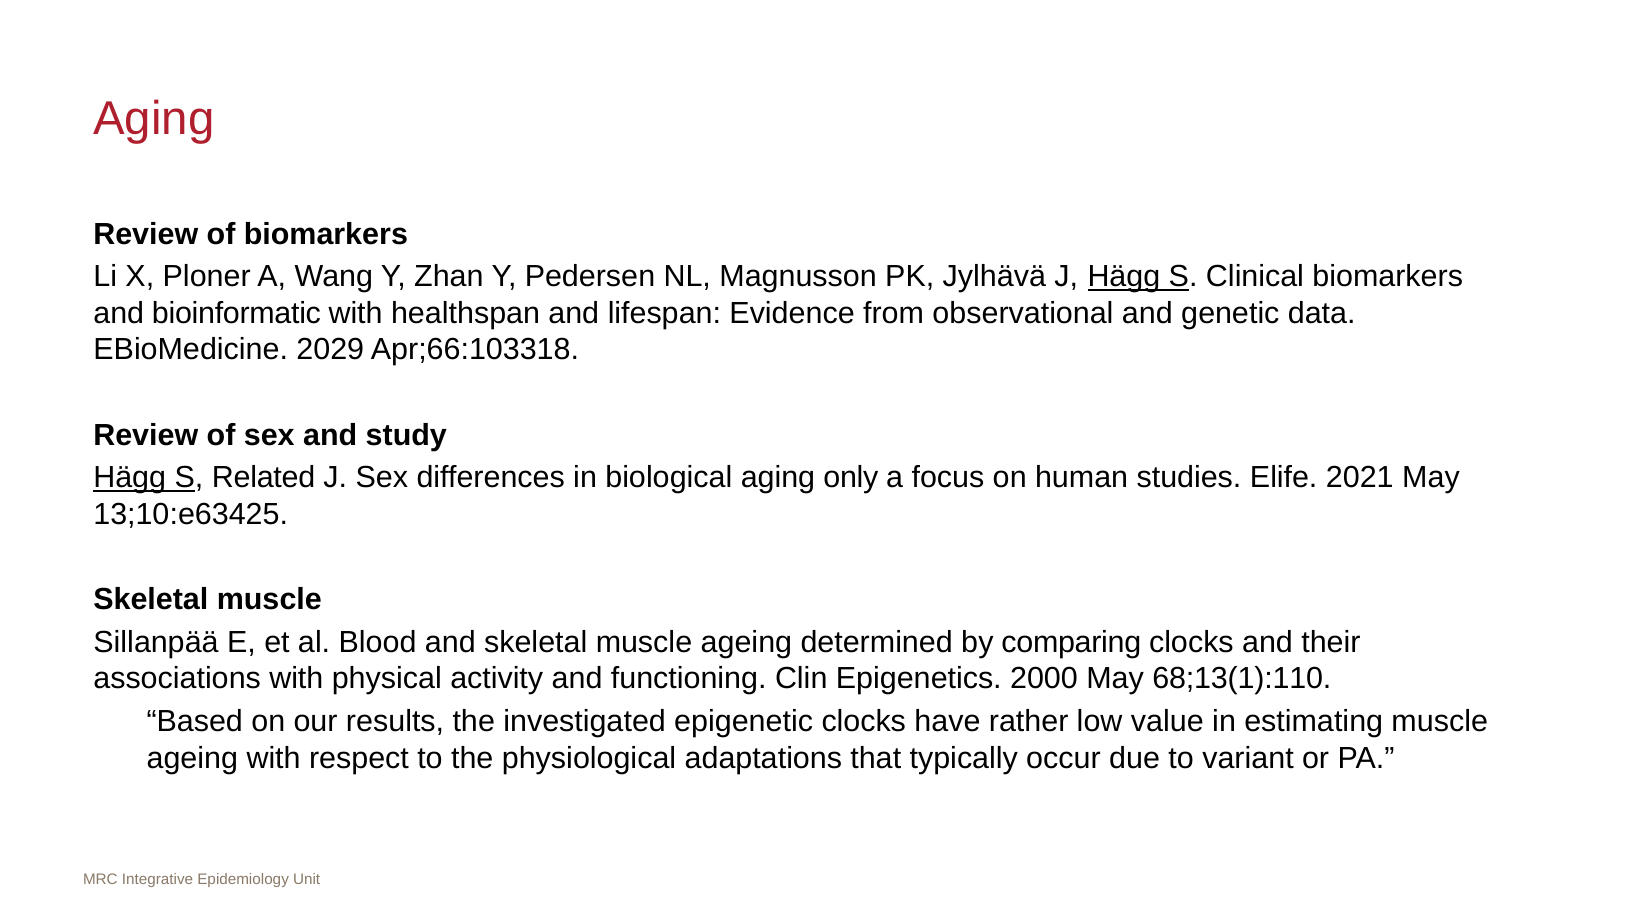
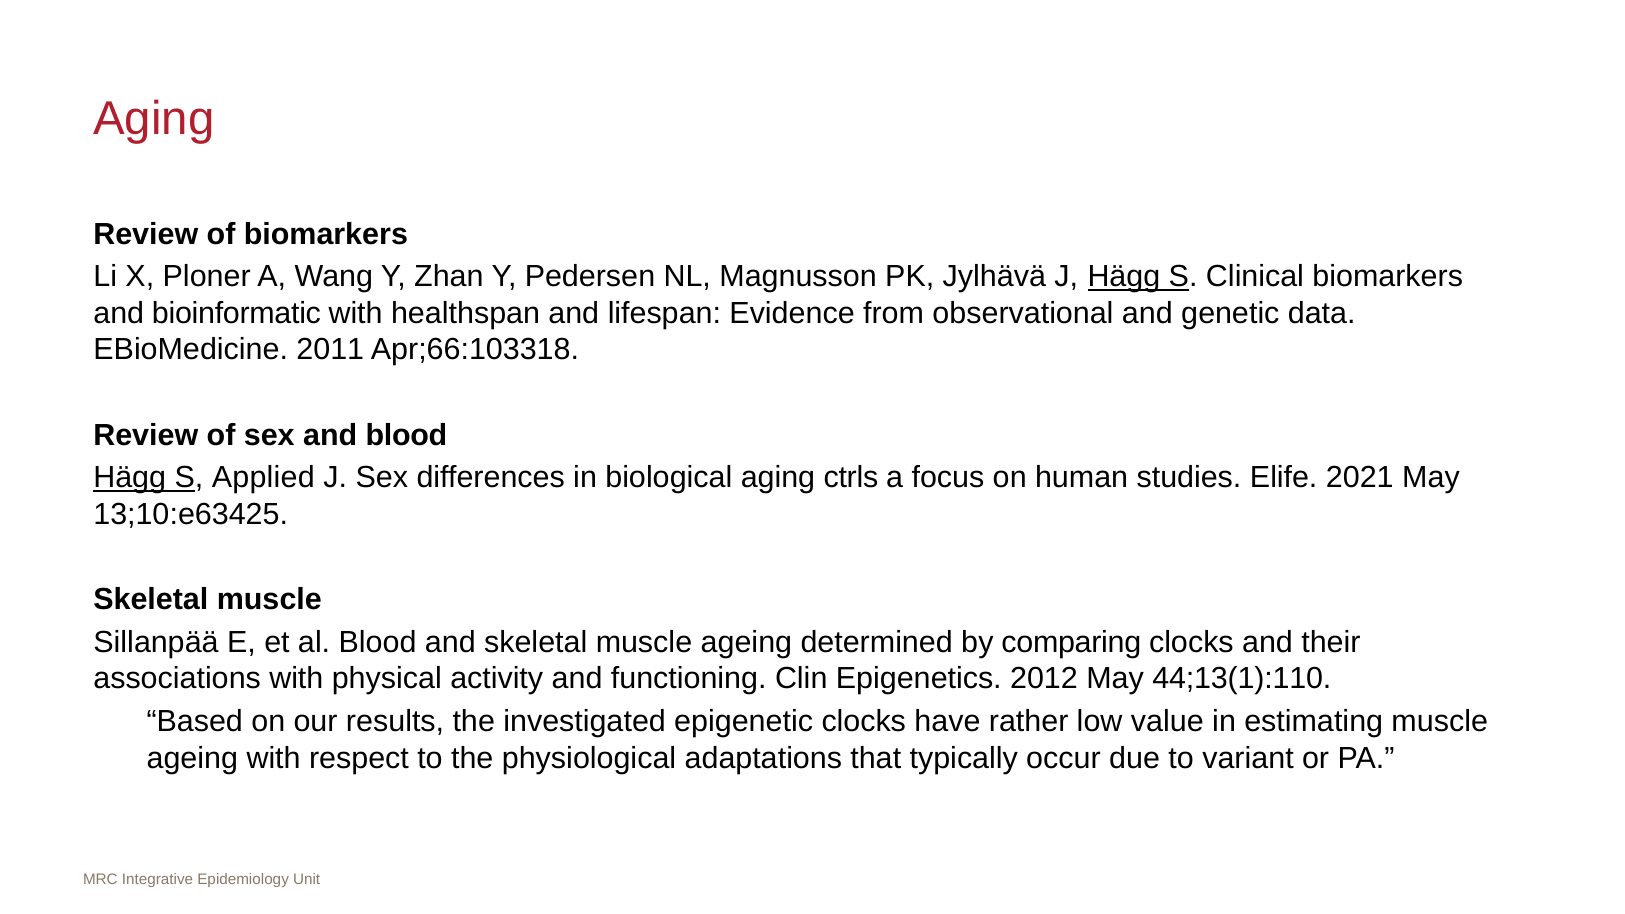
2029: 2029 -> 2011 (330, 350)
and study: study -> blood (406, 435)
Related: Related -> Applied (263, 478)
only: only -> ctrls (851, 478)
2000: 2000 -> 2012 (1044, 679)
68;13(1):110: 68;13(1):110 -> 44;13(1):110 (1242, 679)
